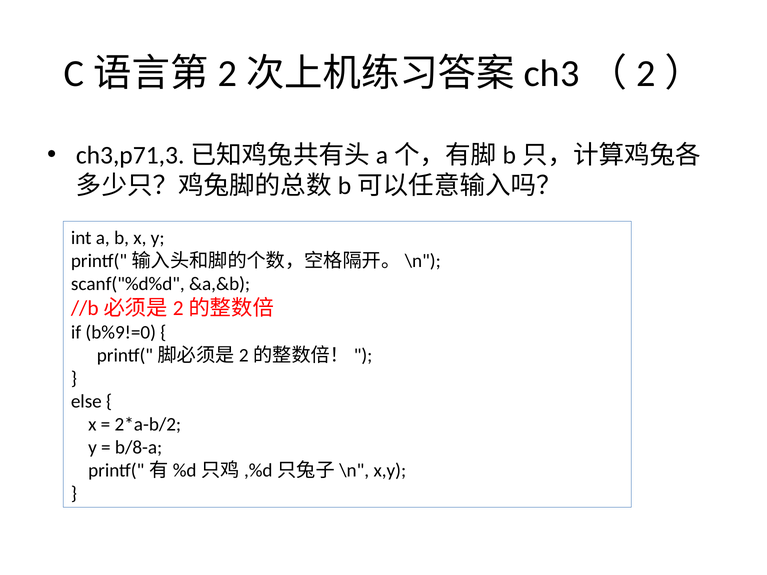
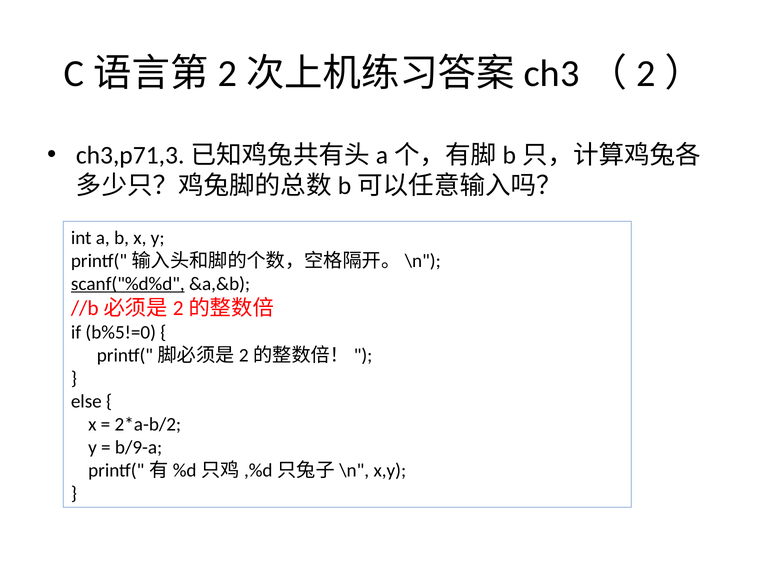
scanf("%d%d underline: none -> present (128, 284)
b%9!=0: b%9!=0 -> b%5!=0 (121, 332)
b/8-a: b/8-a -> b/9-a (139, 447)
